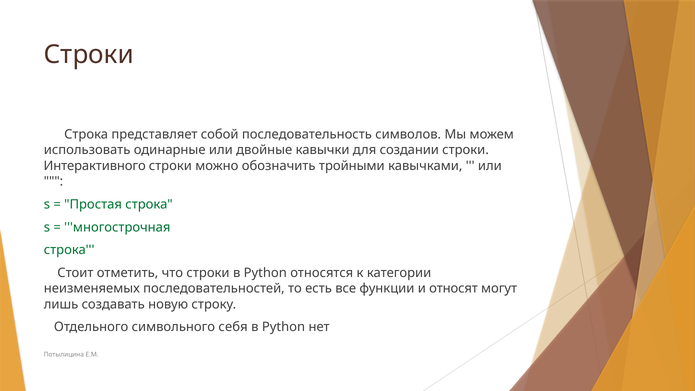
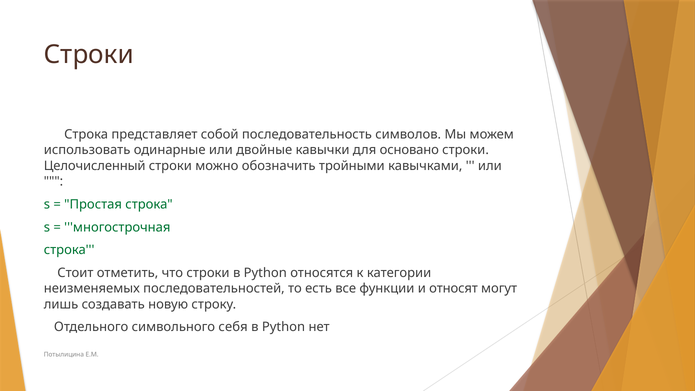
создании: создании -> основано (409, 150)
Интерактивного: Интерактивного -> Целочисленный (95, 166)
